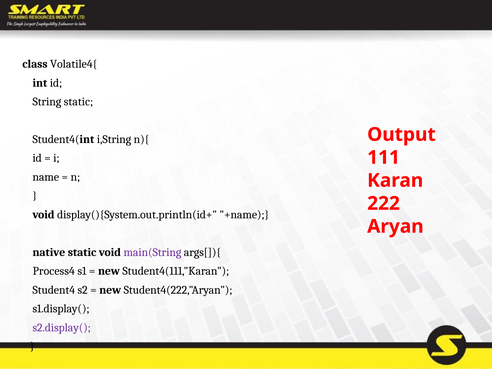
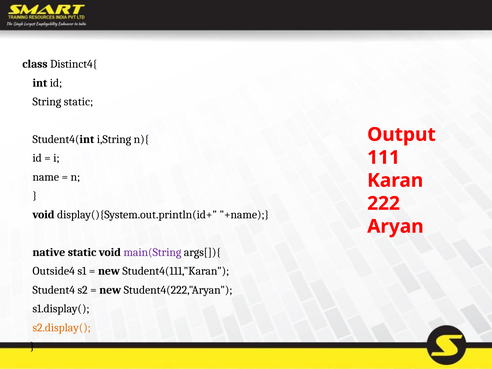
Volatile4{: Volatile4{ -> Distinct4{ (74, 64)
Process4: Process4 -> Outside4 (54, 271)
s2.display( colour: purple -> orange (62, 328)
